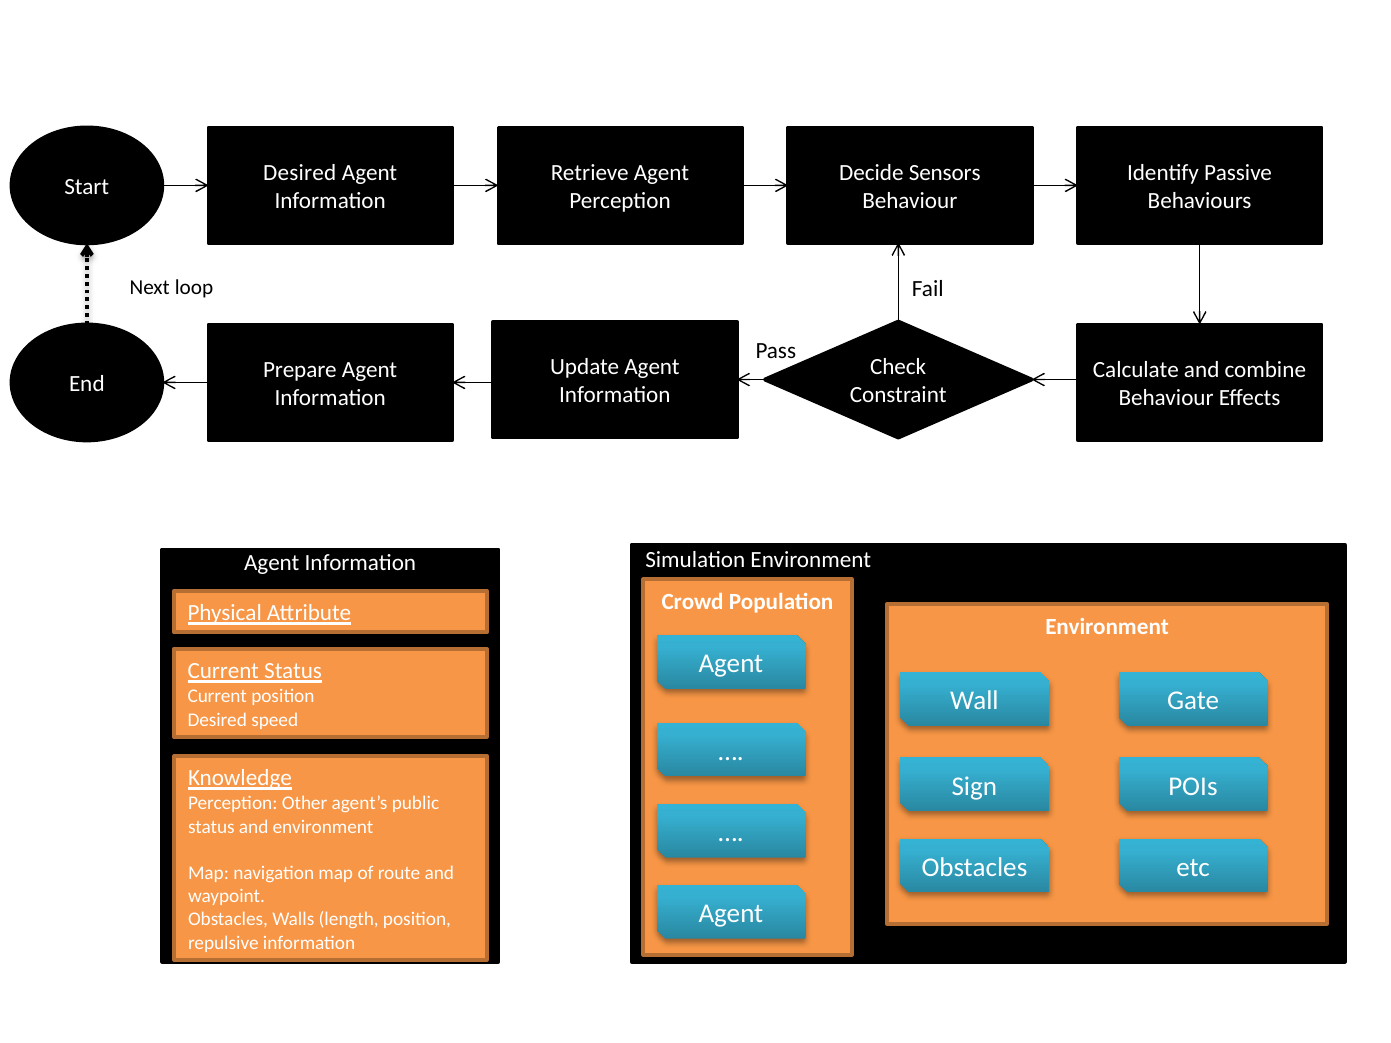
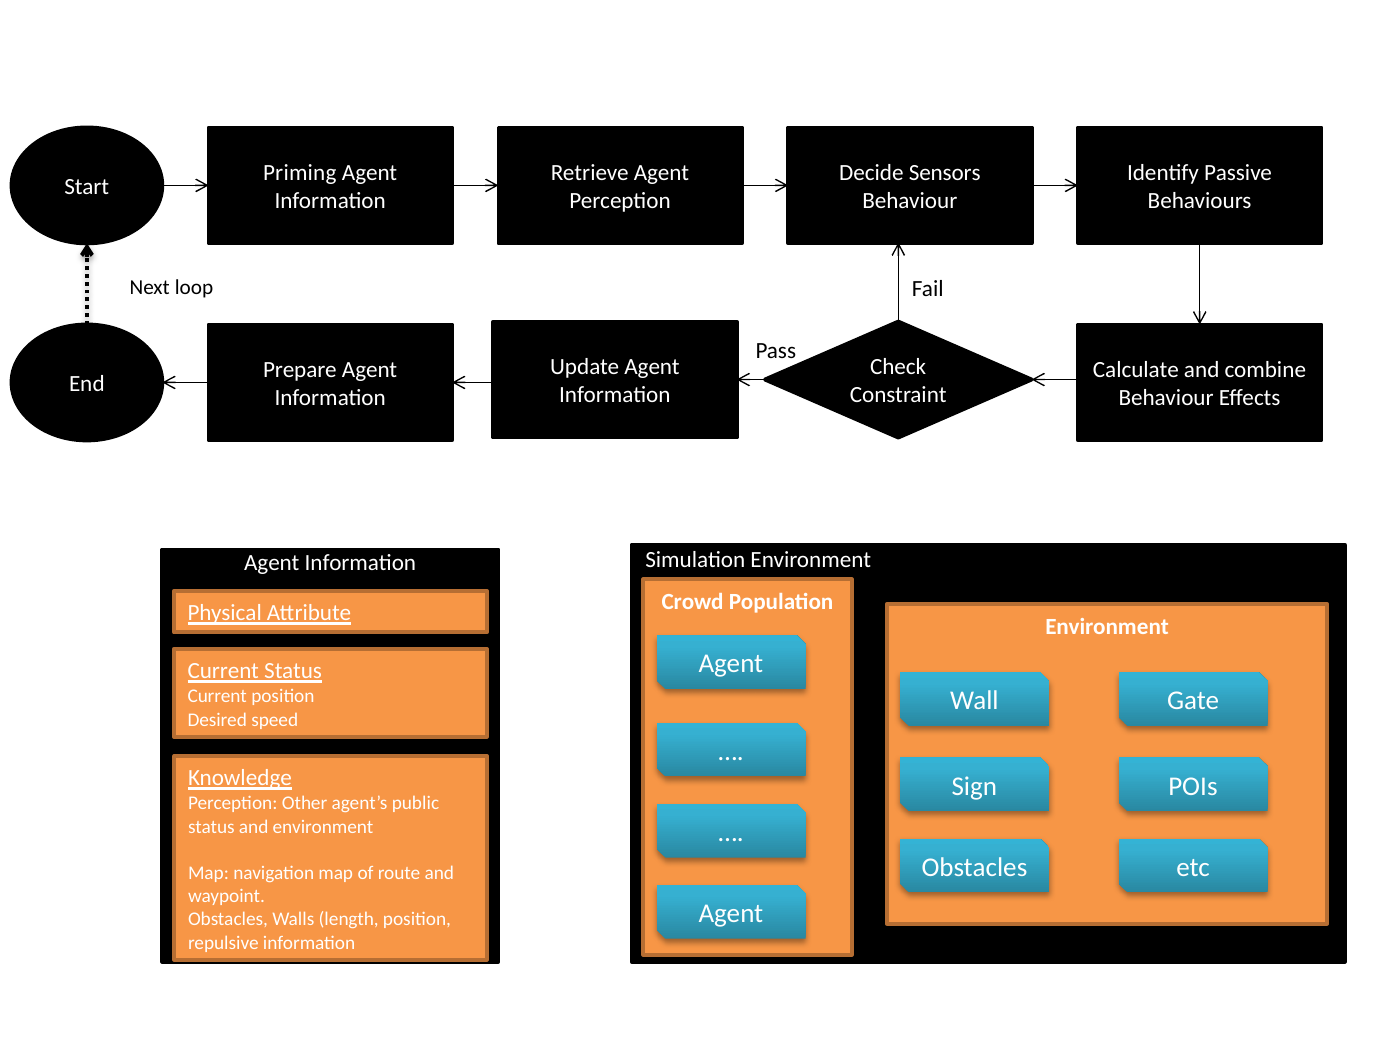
Desired: Desired -> Priming (300, 173)
